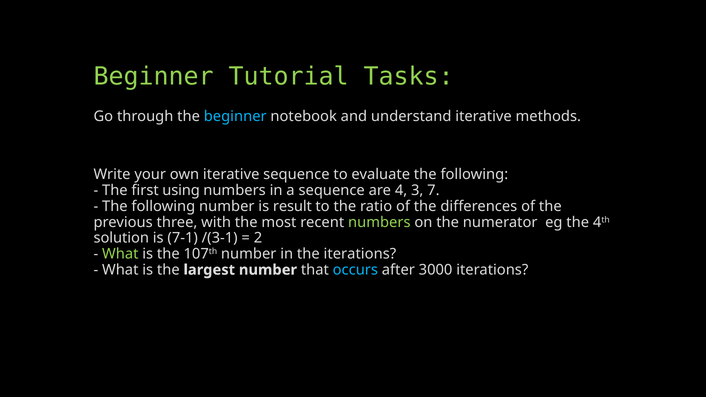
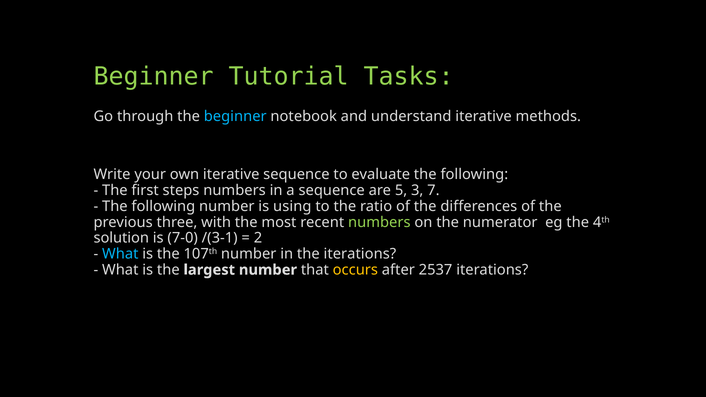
using: using -> steps (181, 191)
4: 4 -> 5 (401, 191)
result: result -> using (292, 206)
7-1: 7-1 -> 7-0 (183, 238)
What colour: light green -> light blue (120, 254)
occurs colour: light blue -> yellow (355, 270)
3000: 3000 -> 2537 (436, 270)
